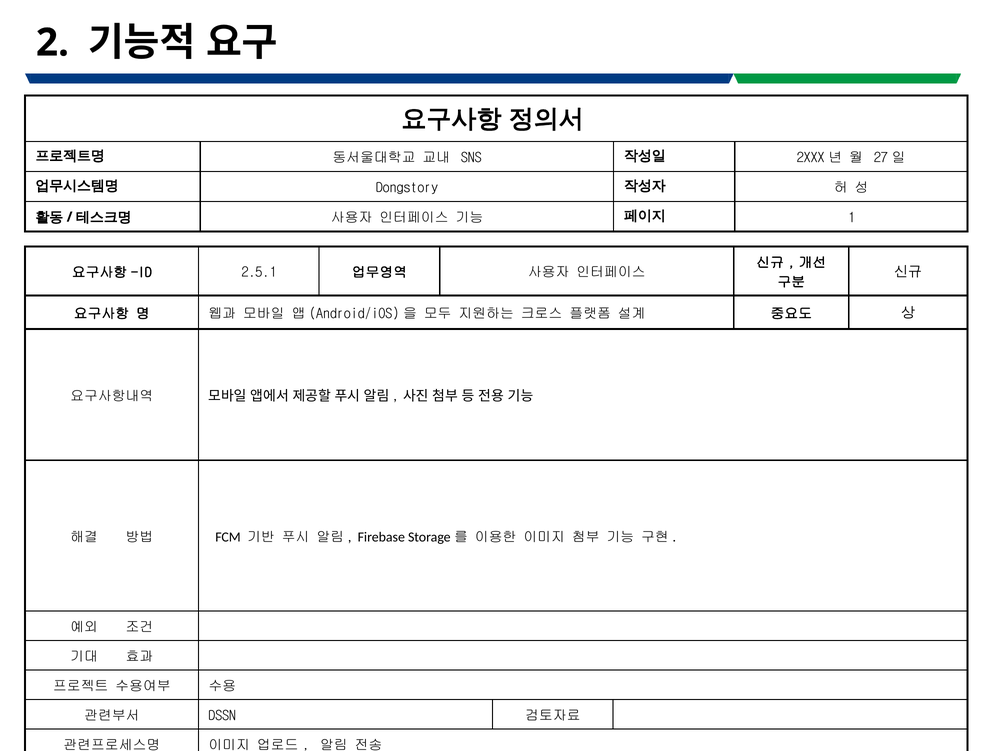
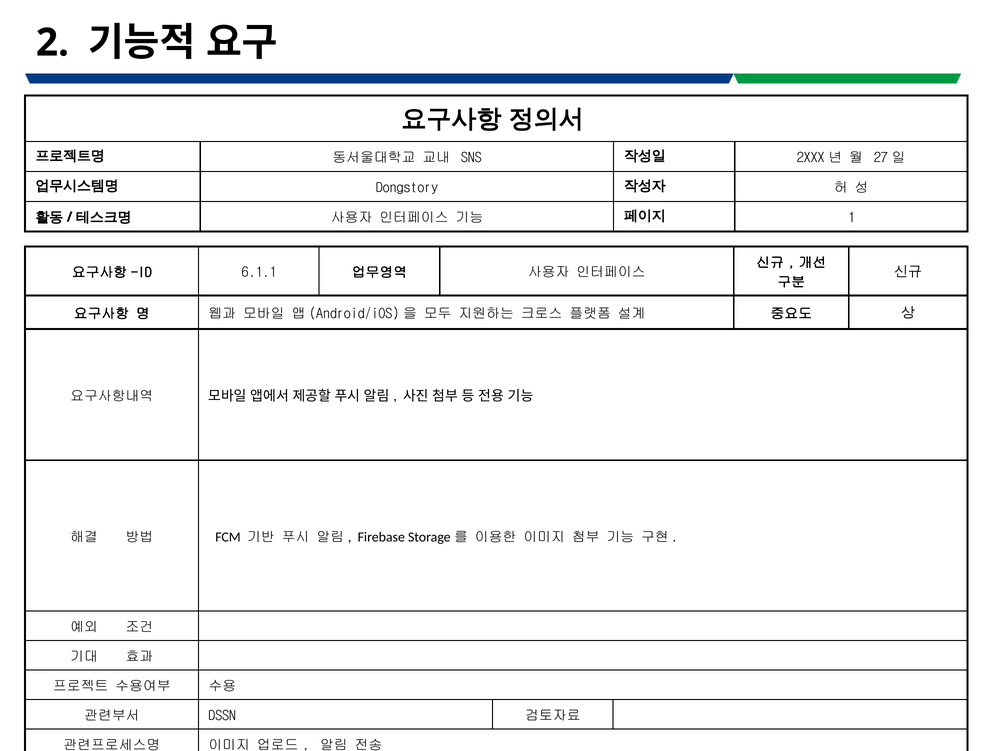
2.5.1: 2.5.1 -> 6.1.1 (259, 272)
